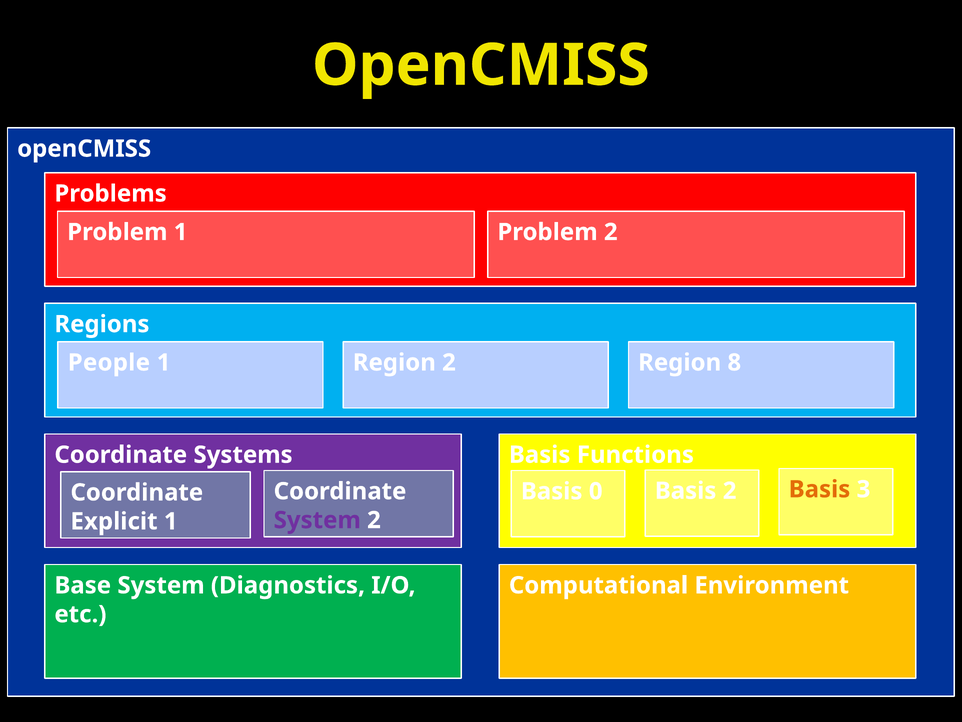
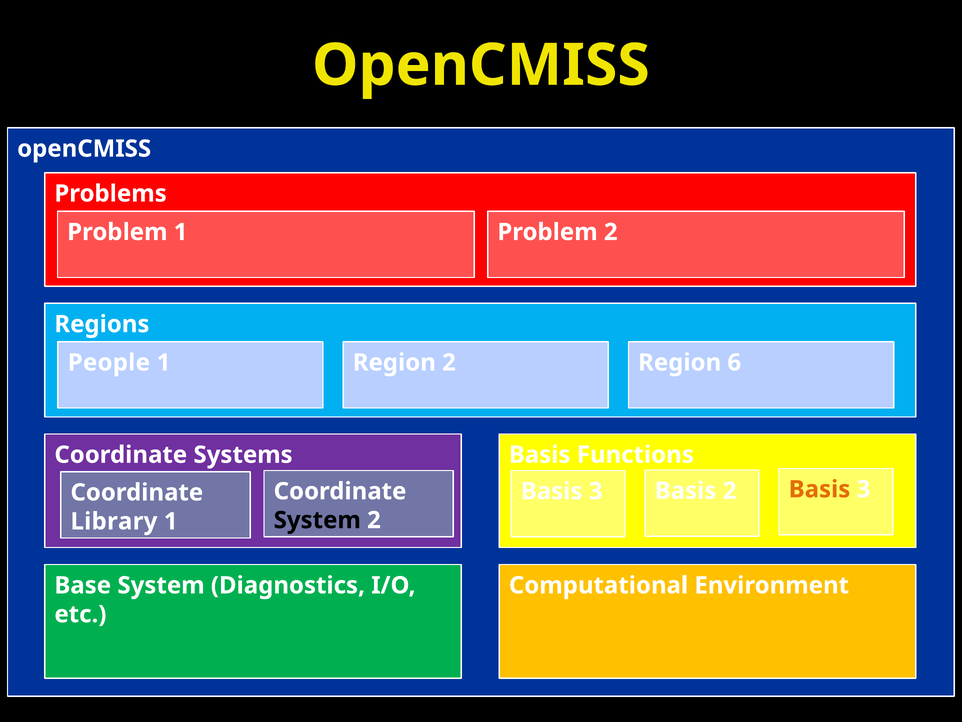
8: 8 -> 6 (734, 362)
0: 0 -> 3 (596, 491)
System colour: purple -> black (317, 520)
Explicit: Explicit -> Library (114, 521)
